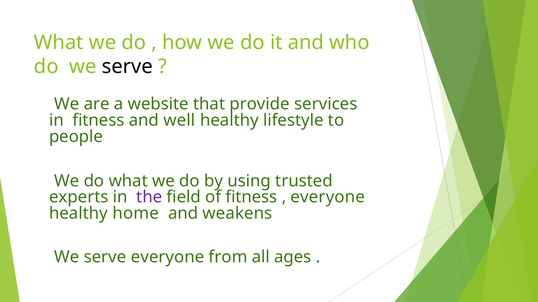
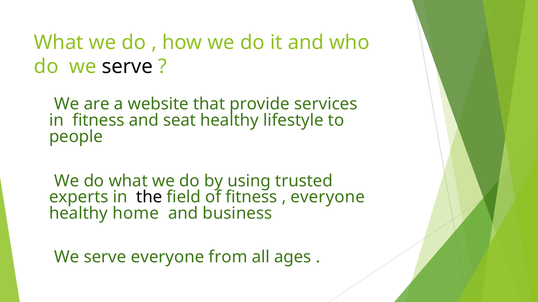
well: well -> seat (180, 120)
the colour: purple -> black (149, 197)
weakens: weakens -> business (237, 214)
